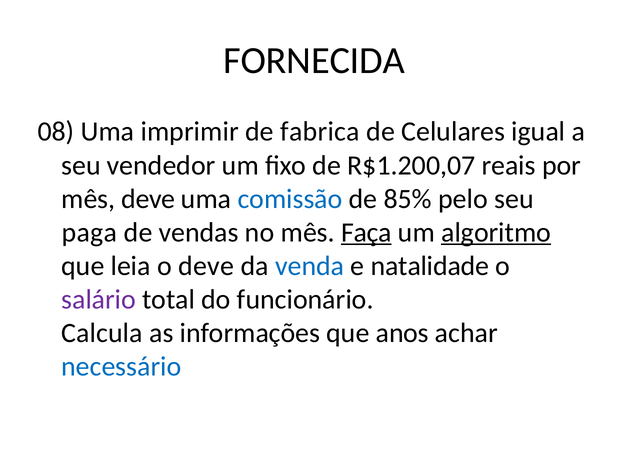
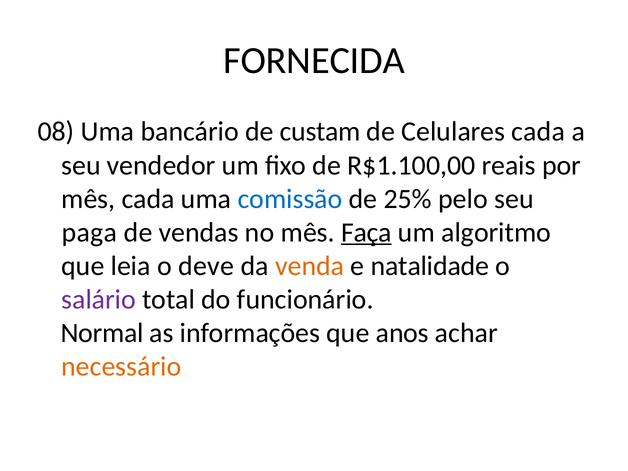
imprimir: imprimir -> bancário (190, 132)
fabrica: fabrica -> custam (320, 132)
Celulares igual: igual -> cada (538, 132)
R$1.200,07: R$1.200,07 -> R$1.100,00 (411, 165)
mês deve: deve -> cada (148, 199)
85%: 85% -> 25% (408, 199)
algoritmo underline: present -> none (496, 232)
venda colour: blue -> orange (310, 266)
Calcula: Calcula -> Normal (102, 333)
necessário colour: blue -> orange (121, 366)
